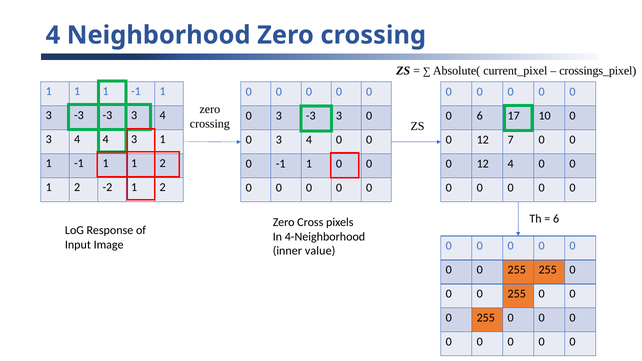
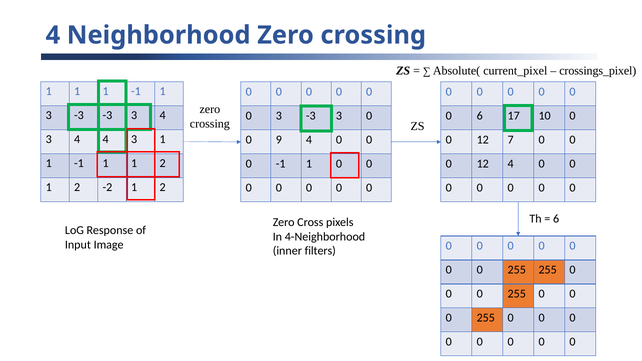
3: 3 -> 9 (279, 140)
value: value -> filters (320, 251)
